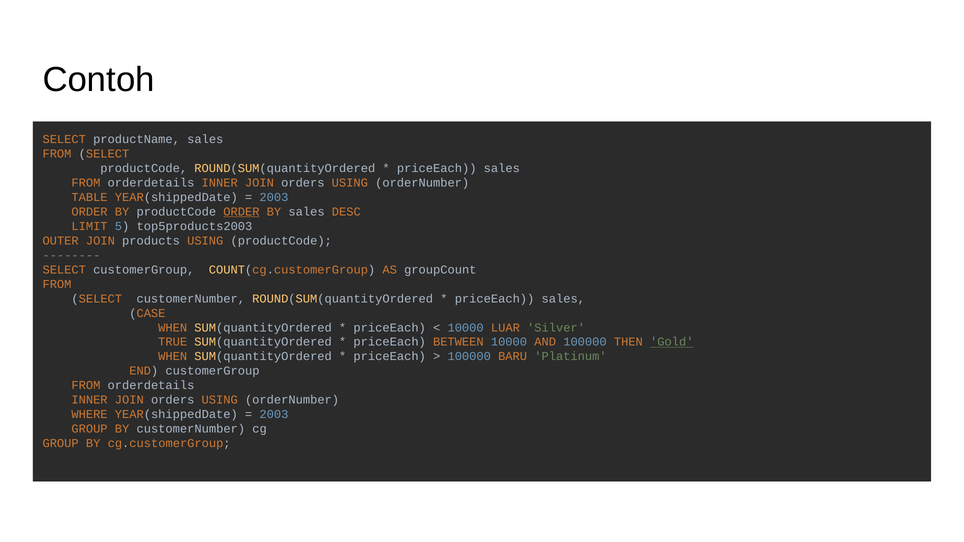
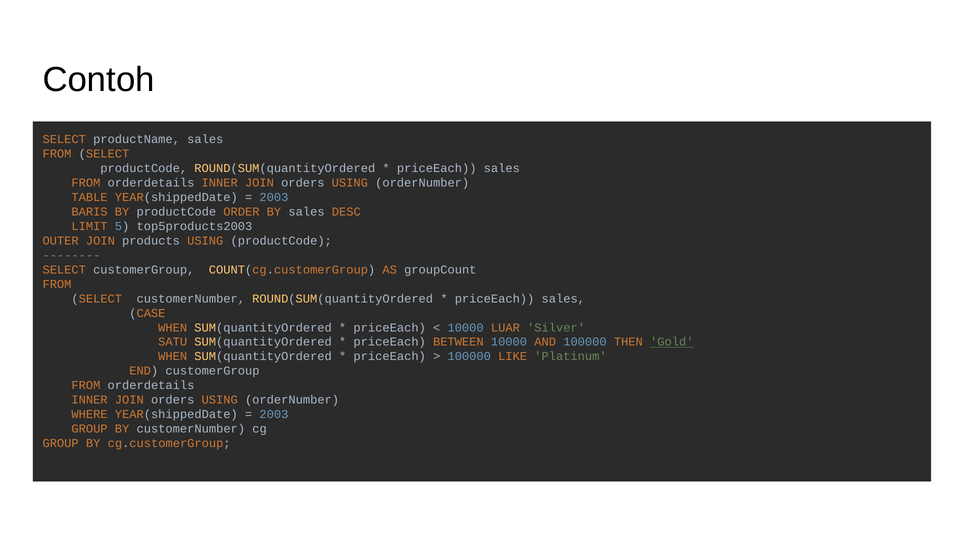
ORDER: ORDER -> BARIS (90, 212)
ORDER underline: present -> none (241, 212)
TRUE: TRUE -> SATU (173, 342)
BARU: BARU -> LIKE (513, 357)
